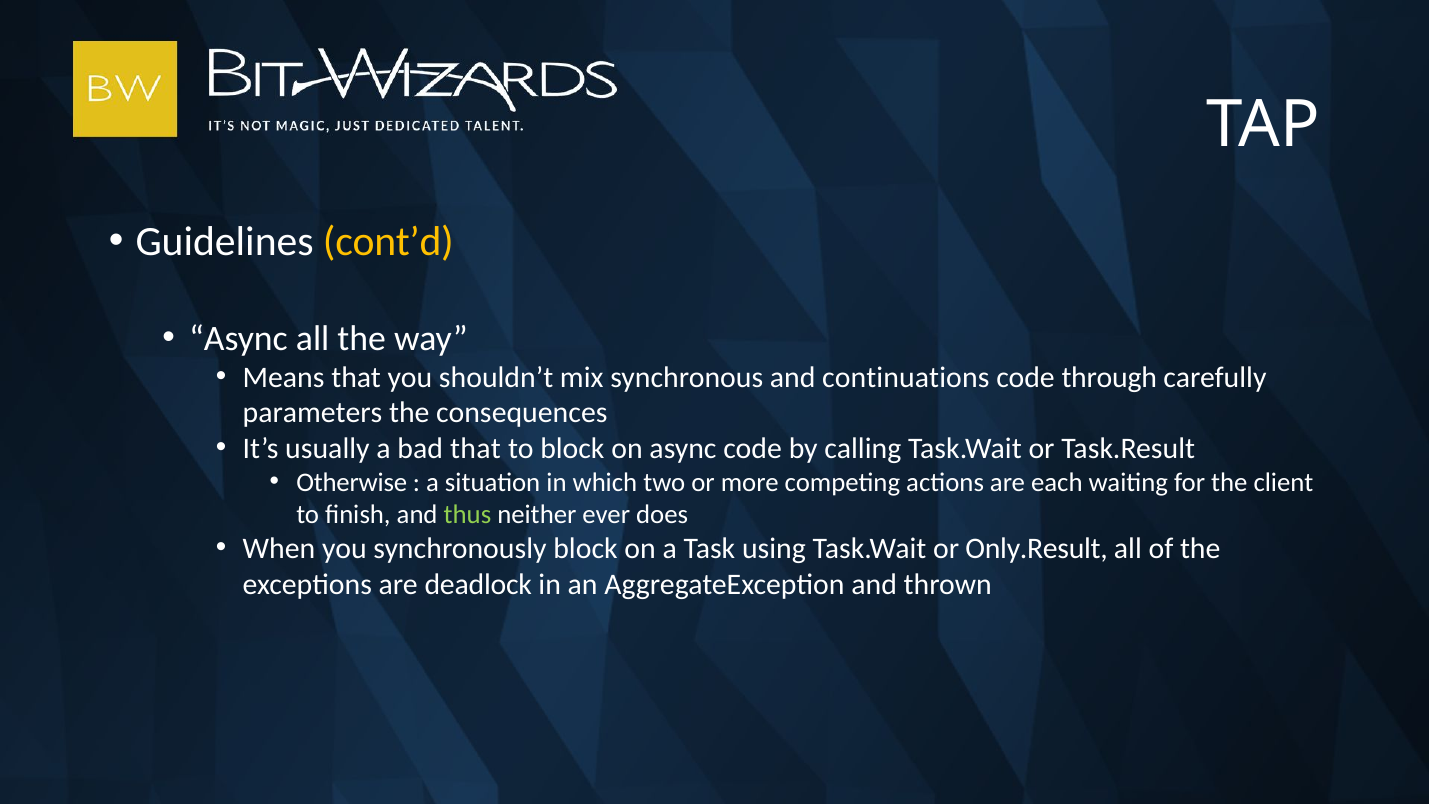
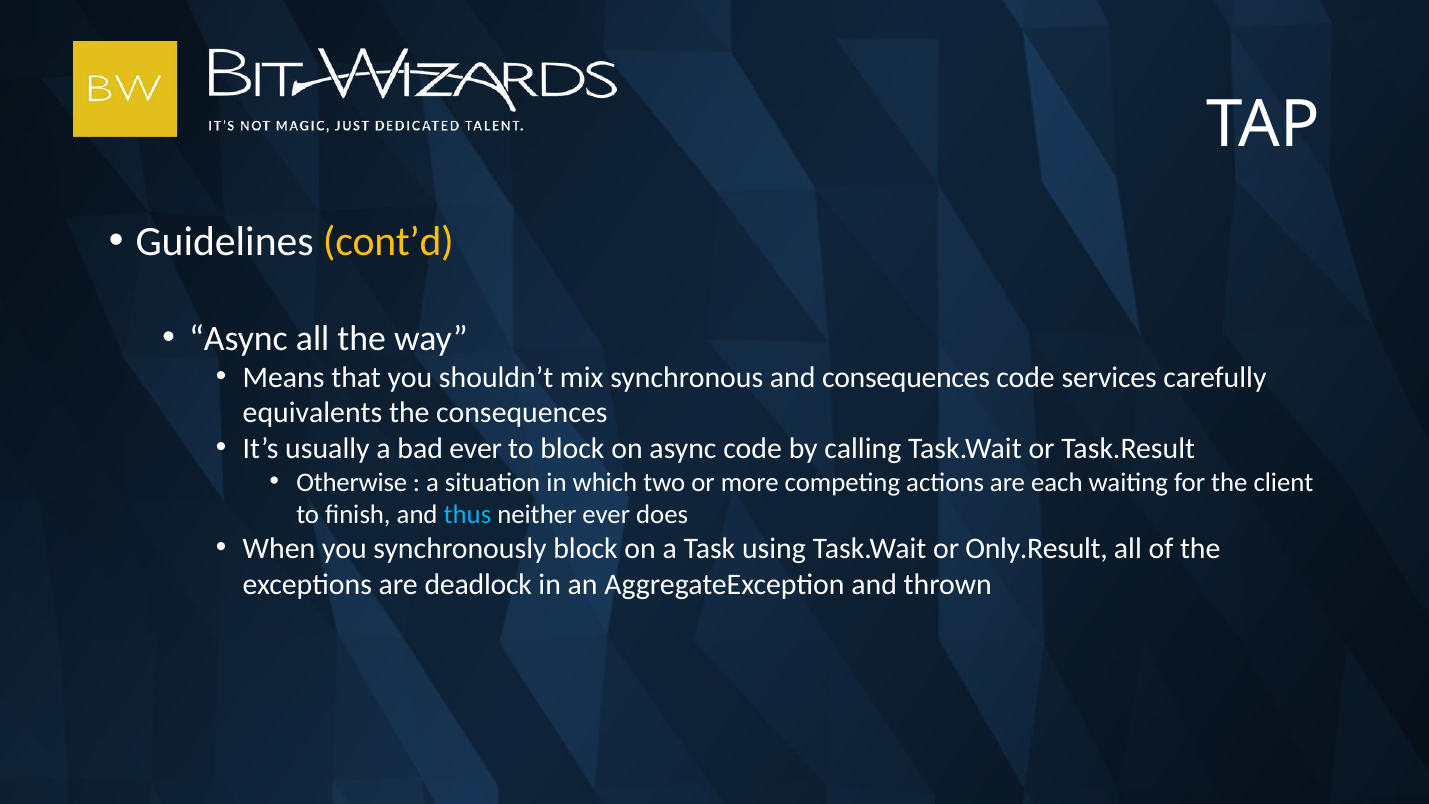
and continuations: continuations -> consequences (906, 377)
through: through -> services (1109, 377)
parameters: parameters -> equivalents (313, 413)
bad that: that -> ever (476, 449)
thus colour: light green -> light blue (467, 514)
